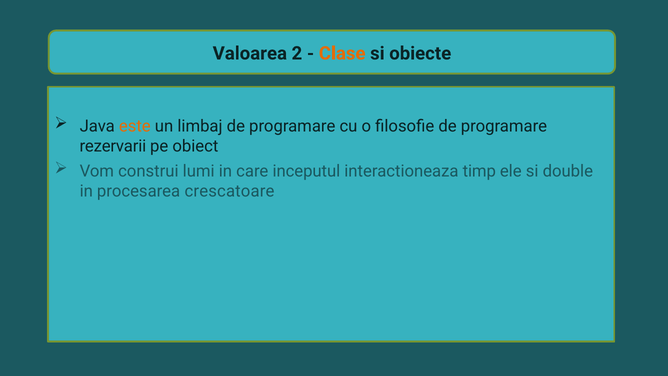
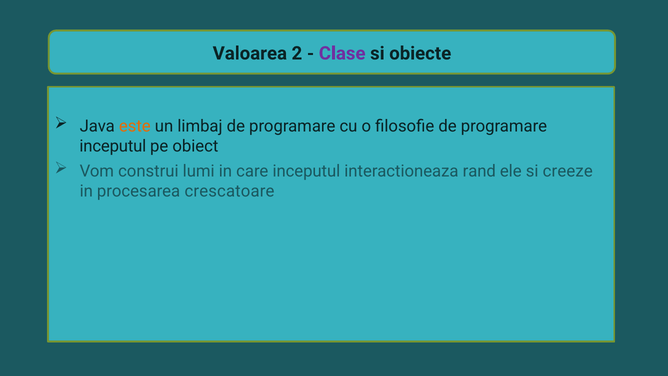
Clase colour: orange -> purple (342, 53)
rezervarii: rezervarii -> inceputul (113, 146)
timp: timp -> rand (479, 171)
double: double -> creeze (568, 171)
